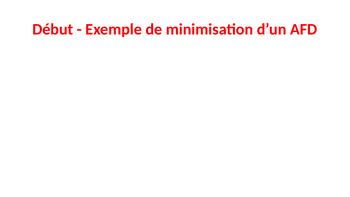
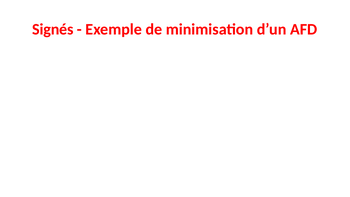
Début: Début -> Signés (53, 29)
